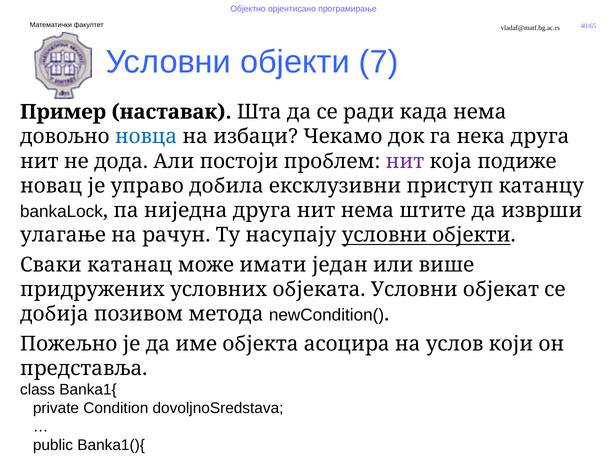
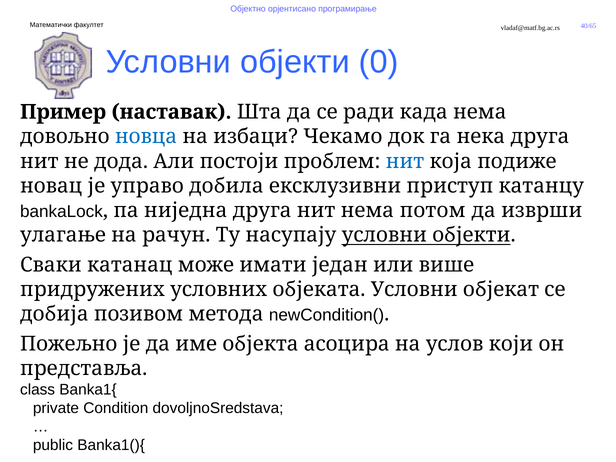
7: 7 -> 0 (379, 62)
нит colour: purple -> blue (405, 161)
штите: штите -> потом (433, 211)
